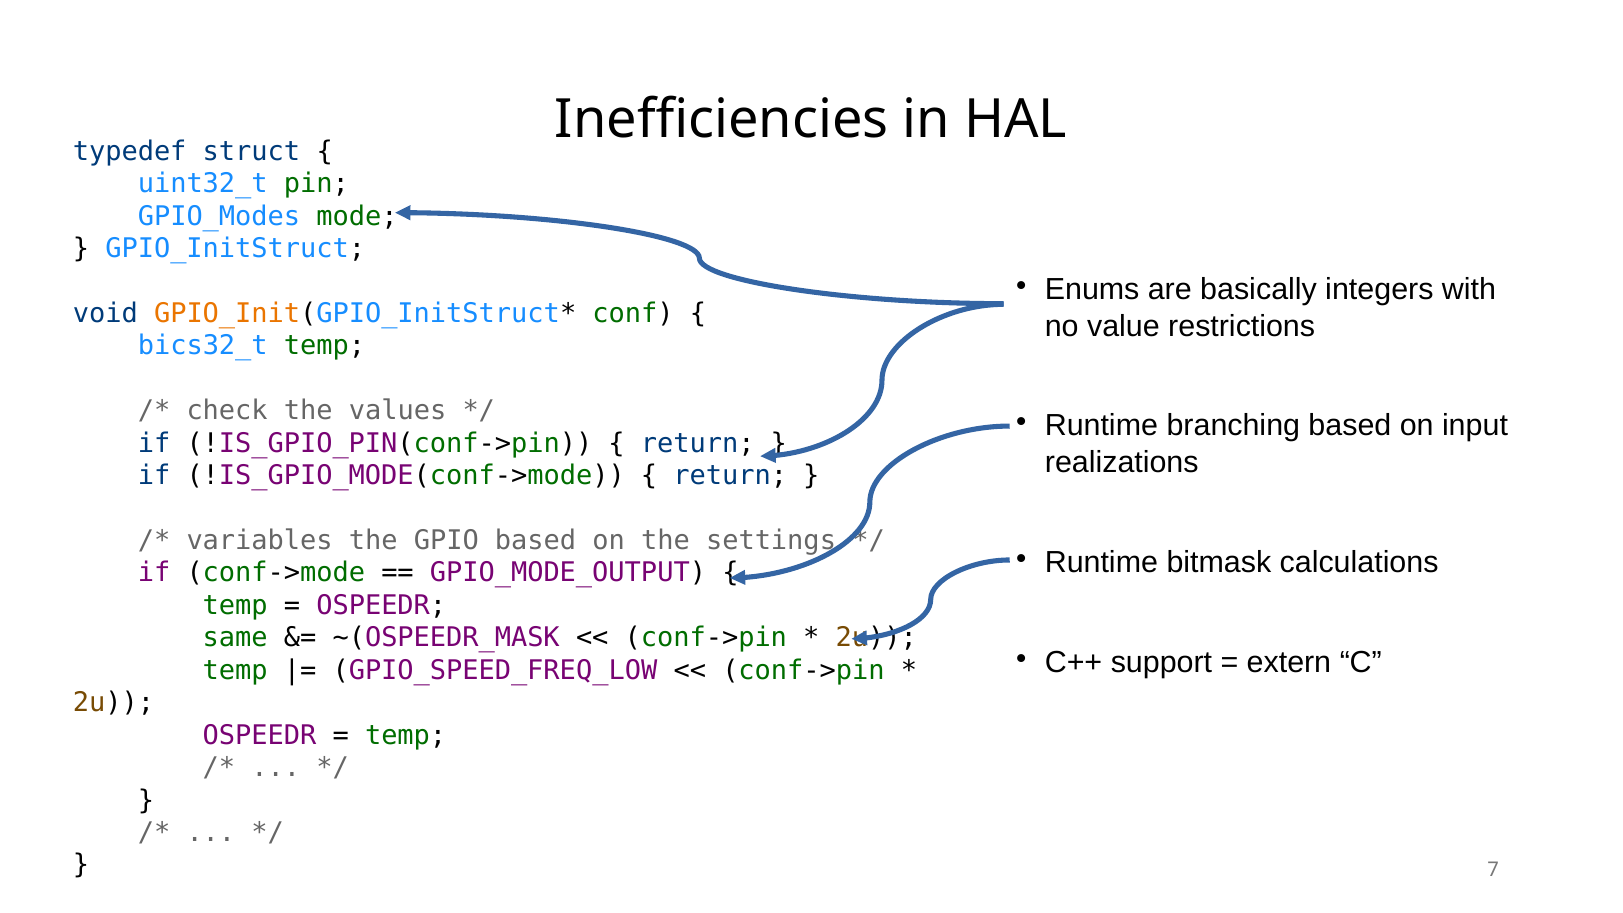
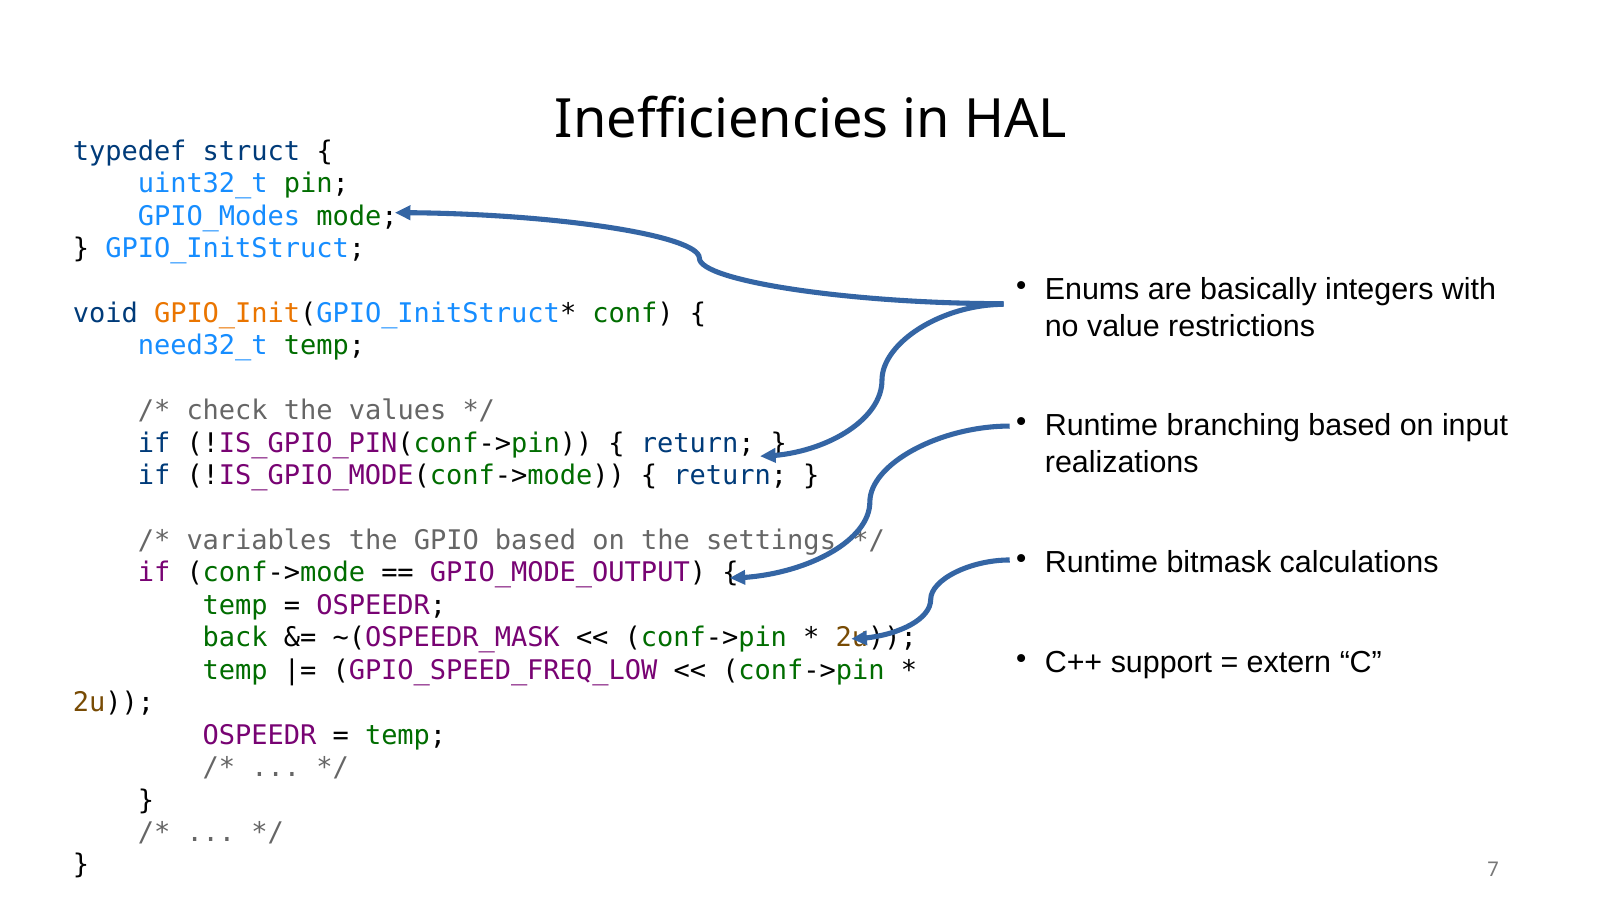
bics32_t: bics32_t -> need32_t (203, 346)
same: same -> back (235, 638)
